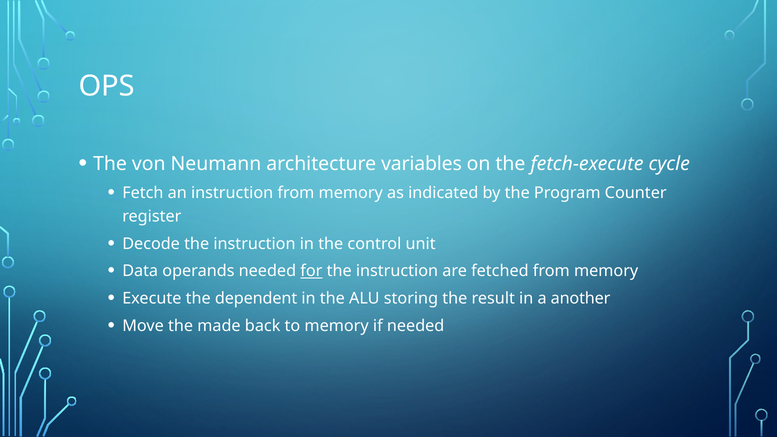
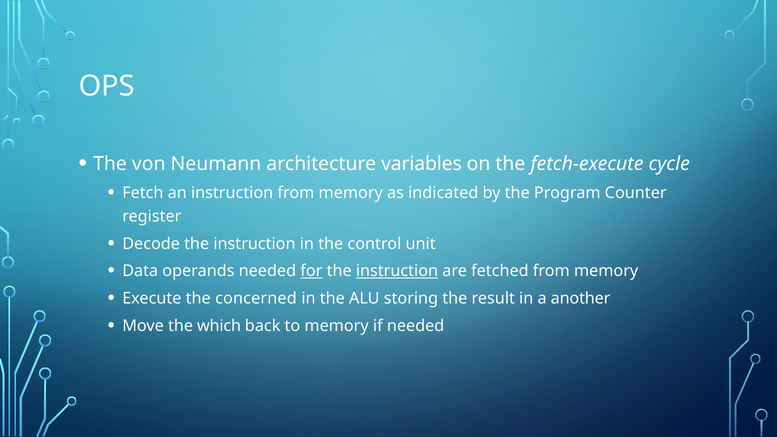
instruction underline: none -> present (397, 271)
dependent: dependent -> concerned (256, 298)
made: made -> which (219, 326)
